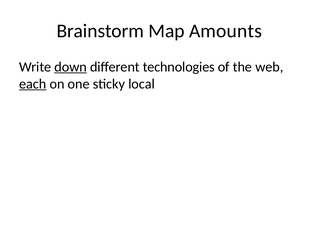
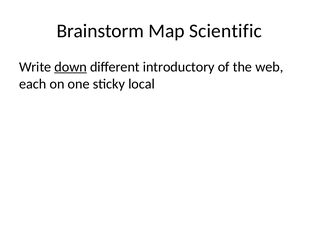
Amounts: Amounts -> Scientific (225, 31)
technologies: technologies -> introductory (179, 67)
each underline: present -> none (33, 84)
